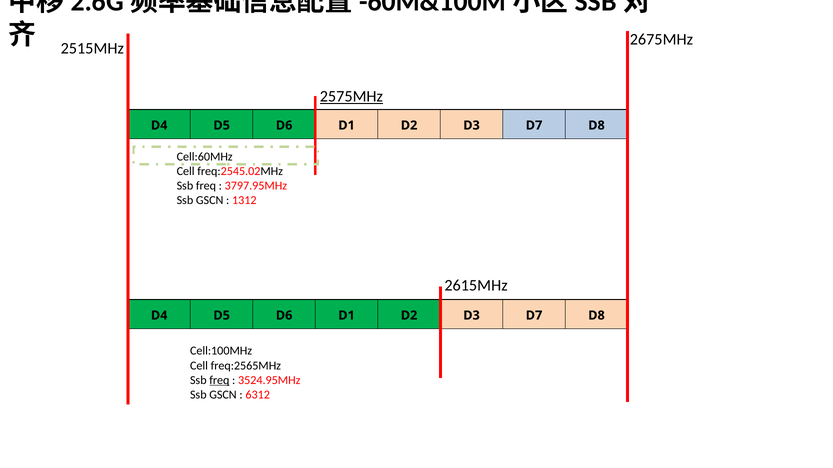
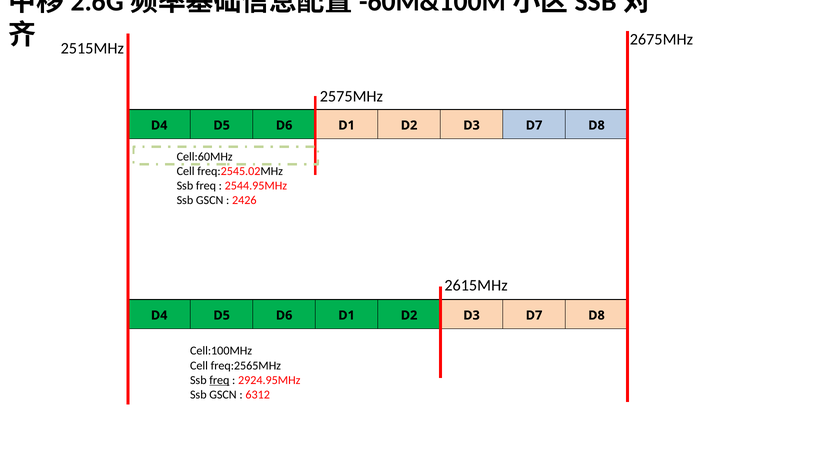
2575MHz underline: present -> none (351, 97)
3797.95MHz: 3797.95MHz -> 2544.95MHz (256, 186)
1312: 1312 -> 2426 (244, 200)
3524.95MHz: 3524.95MHz -> 2924.95MHz (269, 381)
